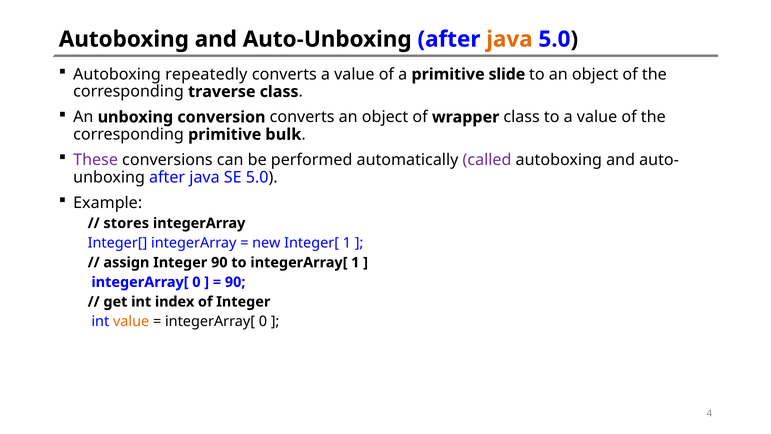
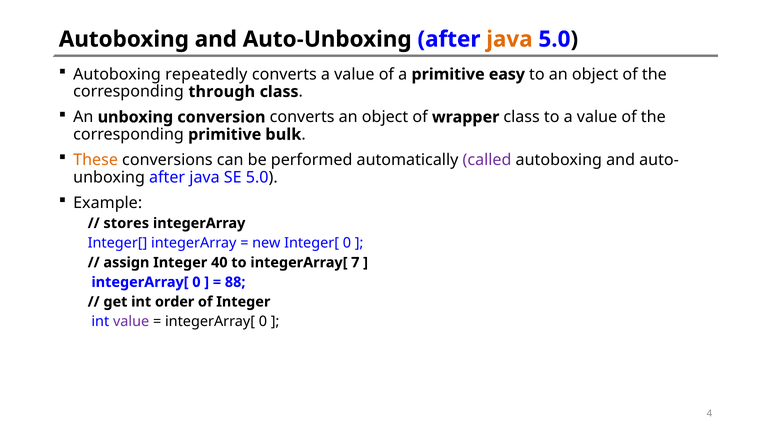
slide: slide -> easy (507, 74)
traverse: traverse -> through (222, 92)
These colour: purple -> orange (96, 160)
Integer[ 1: 1 -> 0 (347, 243)
Integer 90: 90 -> 40 (219, 262)
integerArray[ 1: 1 -> 7 (355, 262)
90: 90 -> 88 (235, 282)
index: index -> order (175, 302)
value colour: orange -> purple (131, 321)
